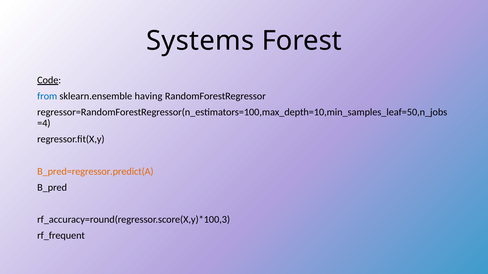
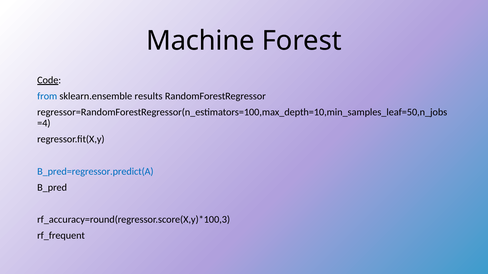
Systems: Systems -> Machine (200, 41)
having: having -> results (149, 96)
B_pred=regressor.predict(A colour: orange -> blue (95, 172)
